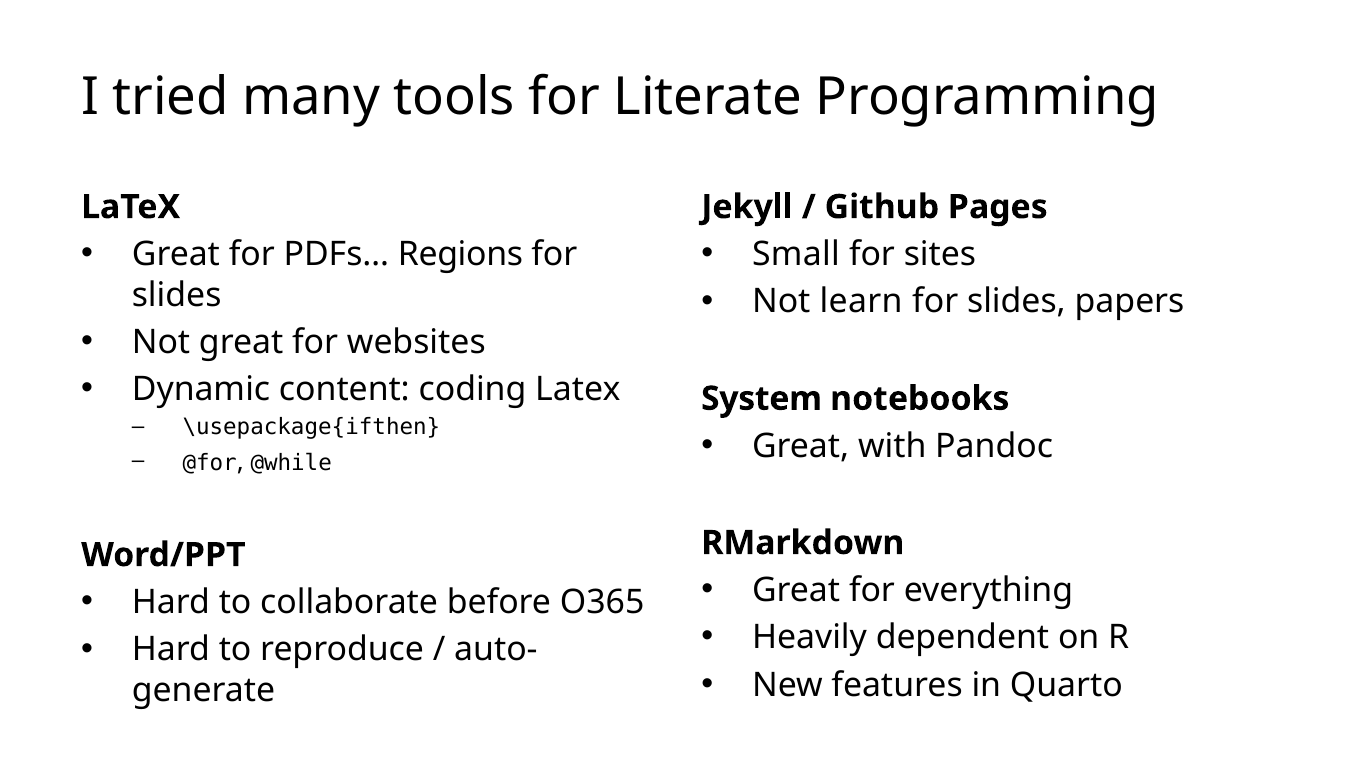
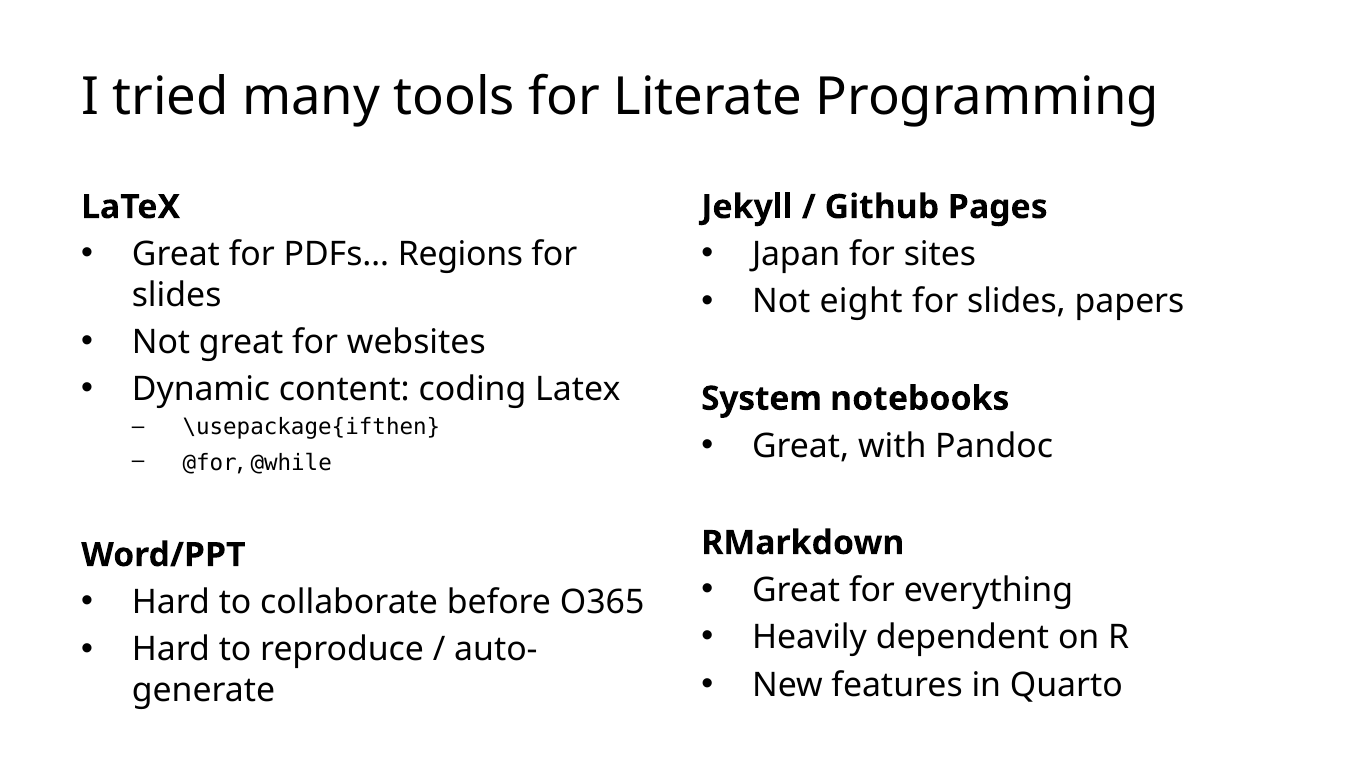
Small: Small -> Japan (796, 254)
learn: learn -> eight (861, 302)
